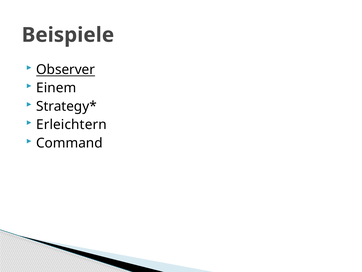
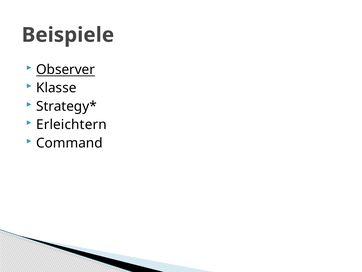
Einem: Einem -> Klasse (56, 88)
